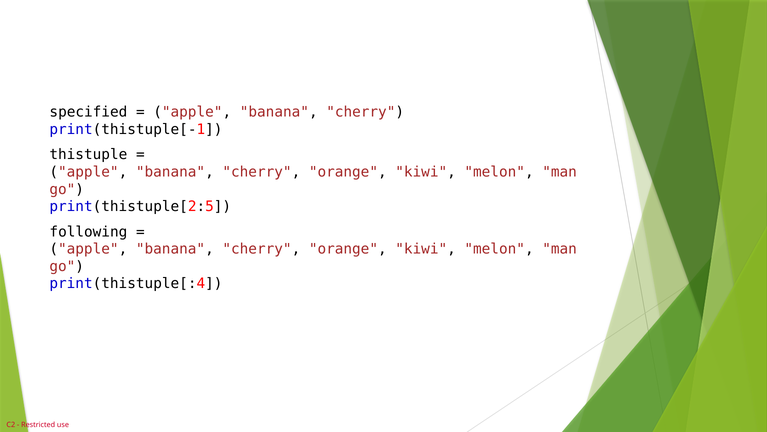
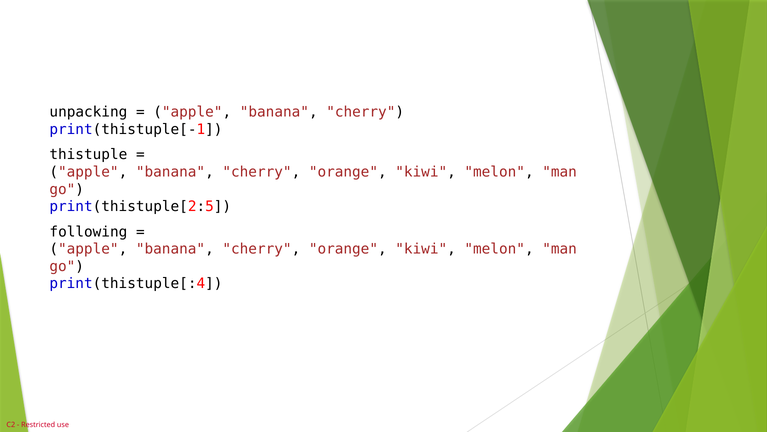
specified: specified -> unpacking (88, 112)
